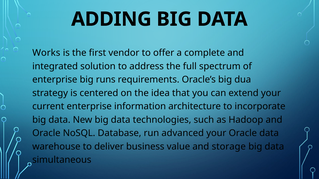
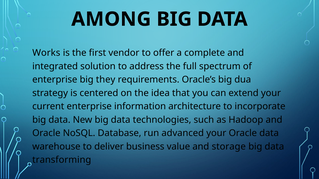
ADDING: ADDING -> AMONG (111, 19)
runs: runs -> they (106, 80)
simultaneous: simultaneous -> transforming (62, 160)
